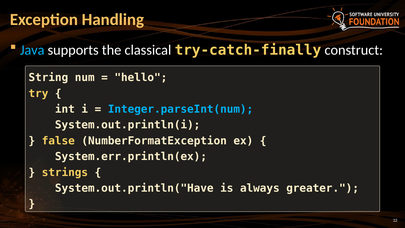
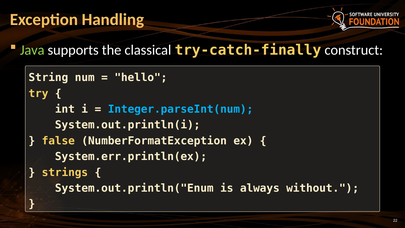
Java colour: light blue -> light green (32, 50)
System.out.println("Have: System.out.println("Have -> System.out.println("Enum (134, 188)
greater: greater -> without (323, 188)
